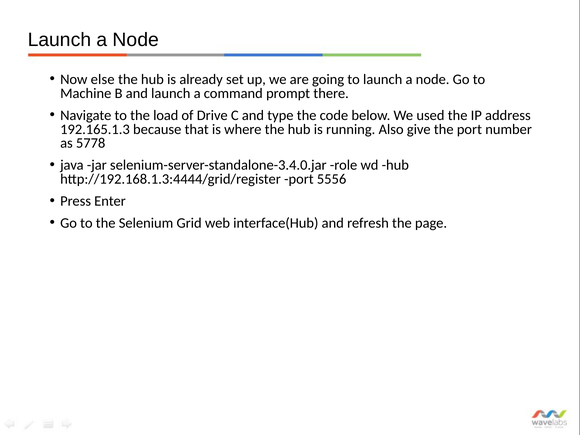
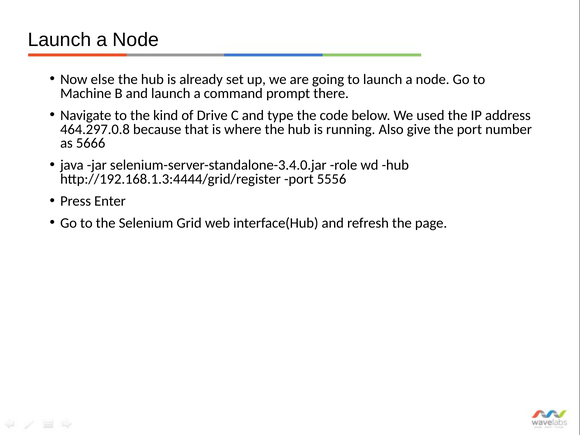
load: load -> kind (166, 115)
192.165.1.3: 192.165.1.3 -> 464.297.0.8 (95, 129)
5778: 5778 -> 5666 (91, 143)
